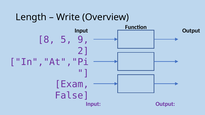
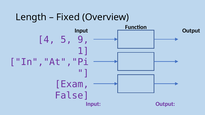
Write: Write -> Fixed (68, 17)
8: 8 -> 4 (46, 40)
2: 2 -> 1 (83, 51)
